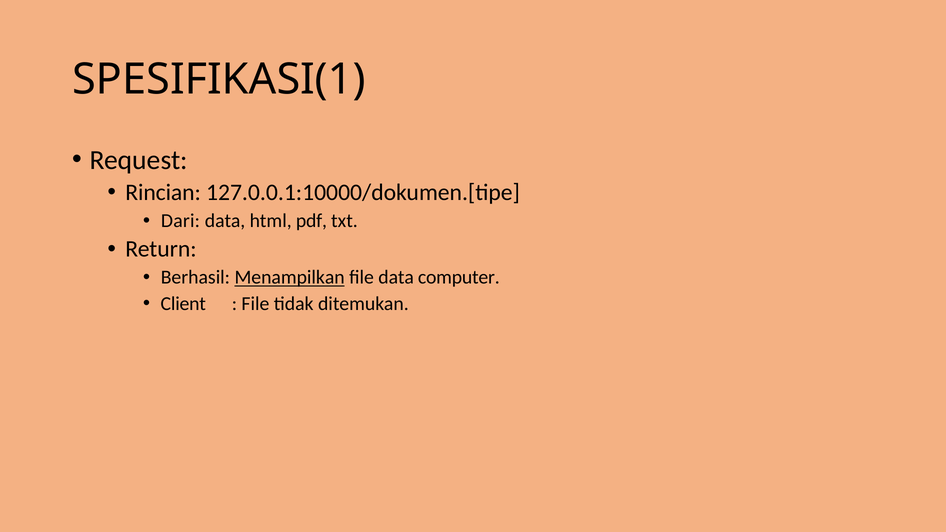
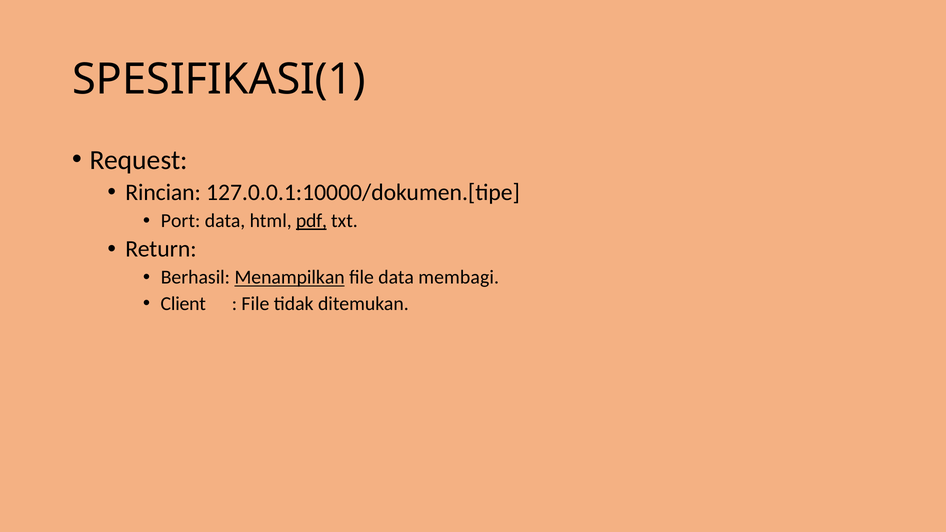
Dari: Dari -> Port (181, 221)
pdf underline: none -> present (311, 221)
computer: computer -> membagi (459, 278)
